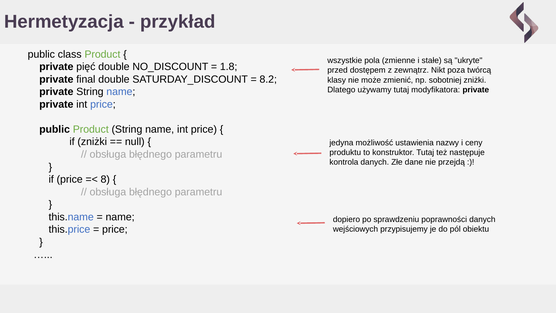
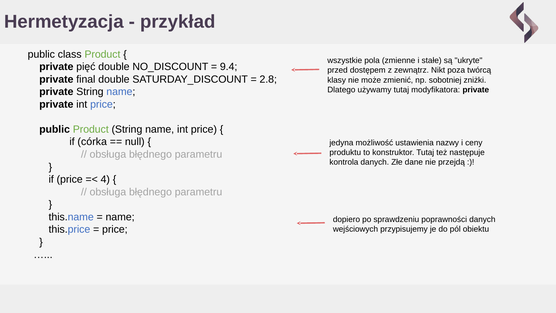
1.8: 1.8 -> 9.4 (229, 67)
8.2: 8.2 -> 2.8 (268, 79)
if zniżki: zniżki -> córka (92, 142)
8: 8 -> 4 (105, 179)
